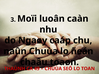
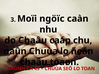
luoân: luoân -> ngöïc (52, 19)
do Ngaøy: Ngaøy -> Chaâu (33, 41)
